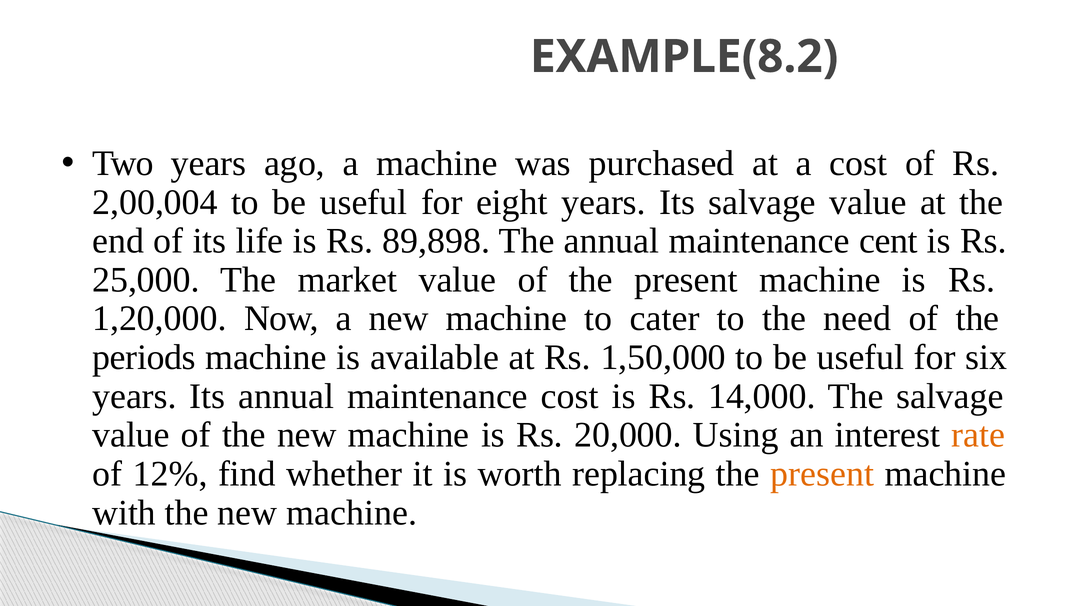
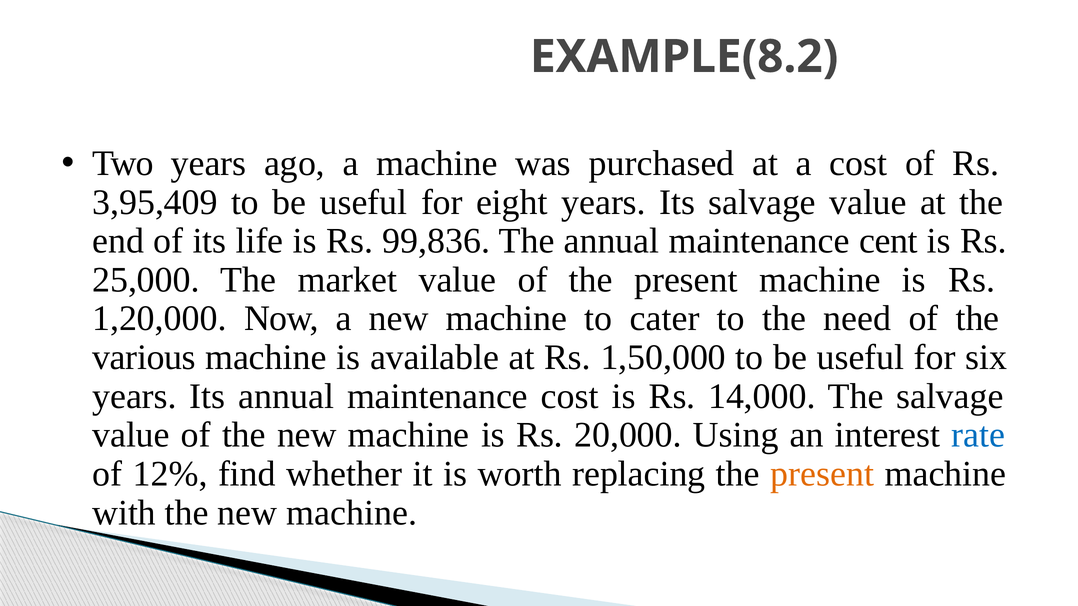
2,00,004: 2,00,004 -> 3,95,409 (155, 202)
89,898: 89,898 -> 99,836 (436, 241)
periods: periods -> various (144, 358)
rate colour: orange -> blue (978, 435)
